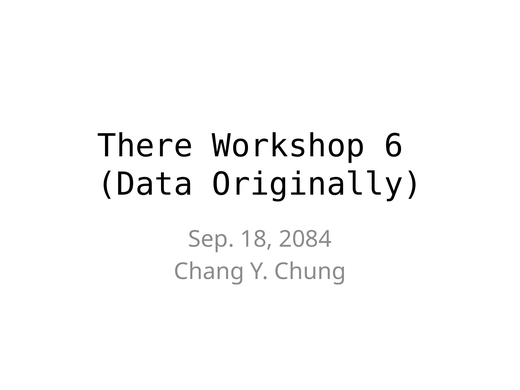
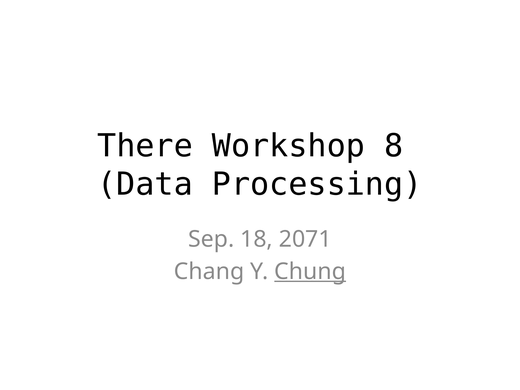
6: 6 -> 8 (394, 146)
Originally: Originally -> Processing (317, 184)
2084: 2084 -> 2071 (305, 239)
Chung underline: none -> present (310, 271)
